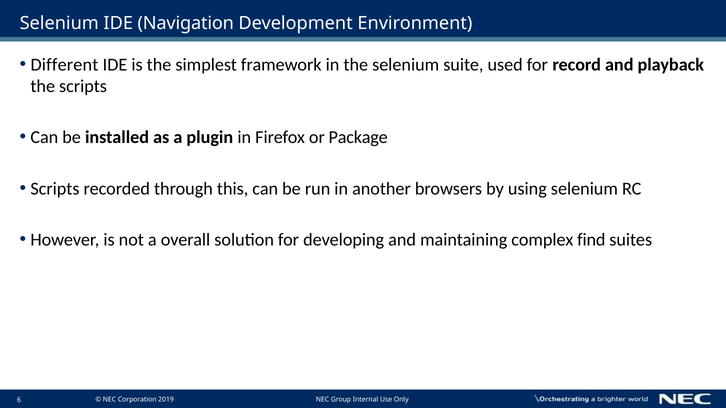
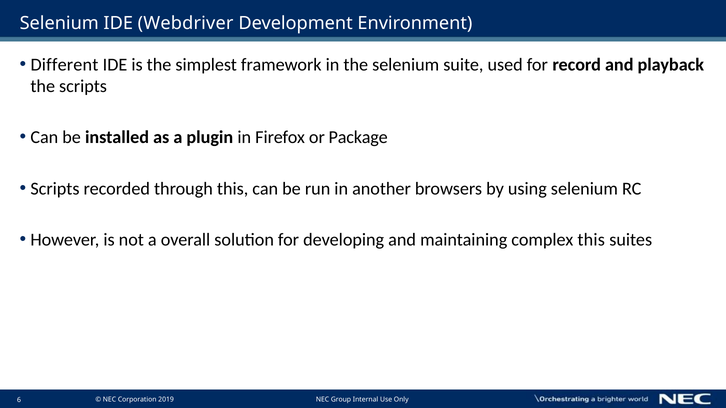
Navigation: Navigation -> Webdriver (186, 23)
complex find: find -> this (591, 240)
